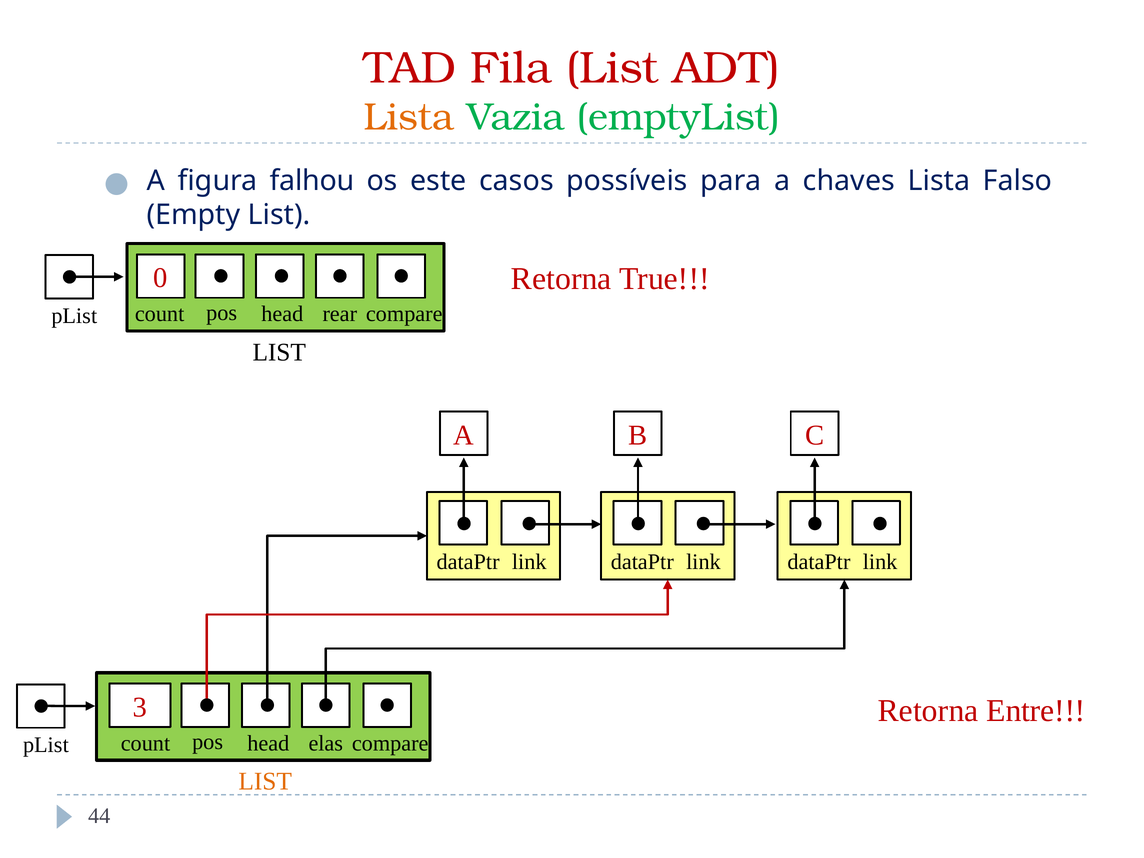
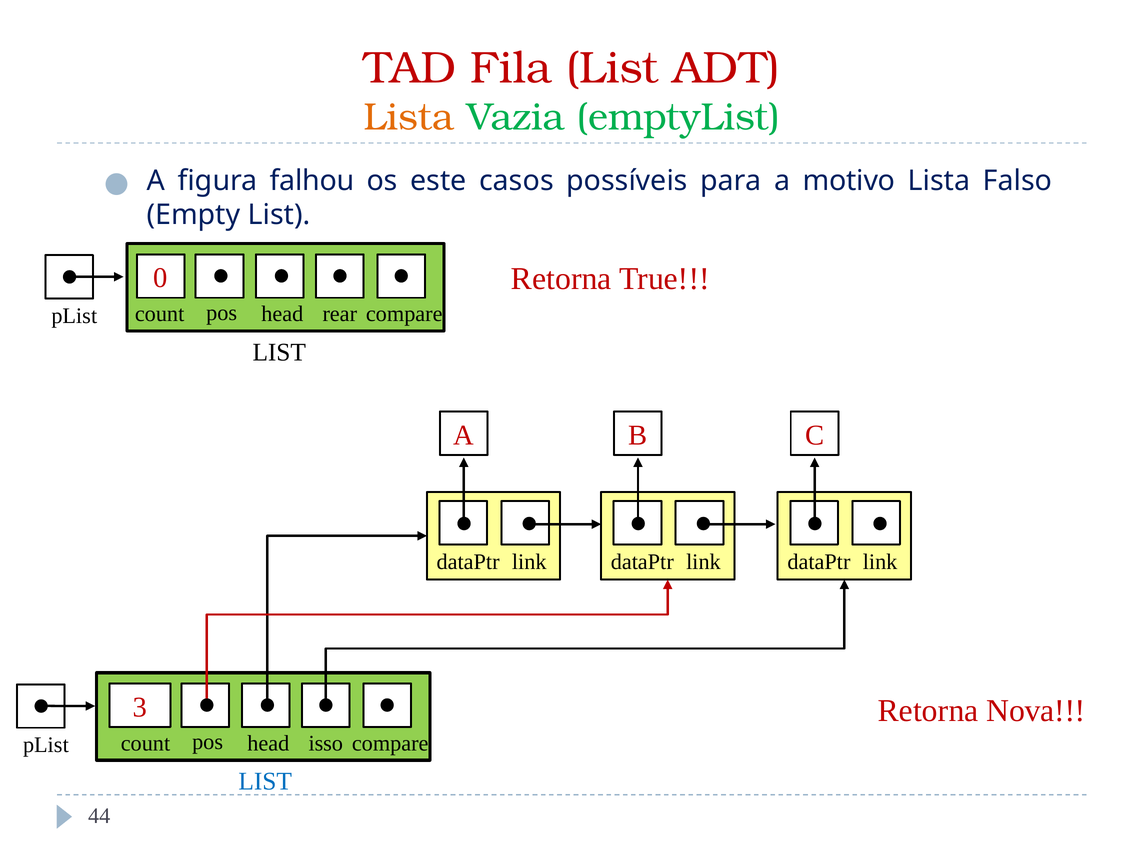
chaves: chaves -> motivo (849, 181)
Entre: Entre -> Nova (1036, 711)
elas: elas -> isso (326, 743)
LIST colour: orange -> blue (265, 781)
